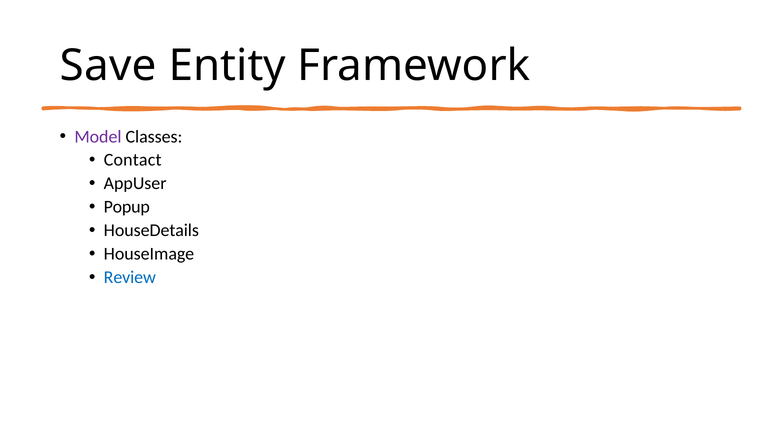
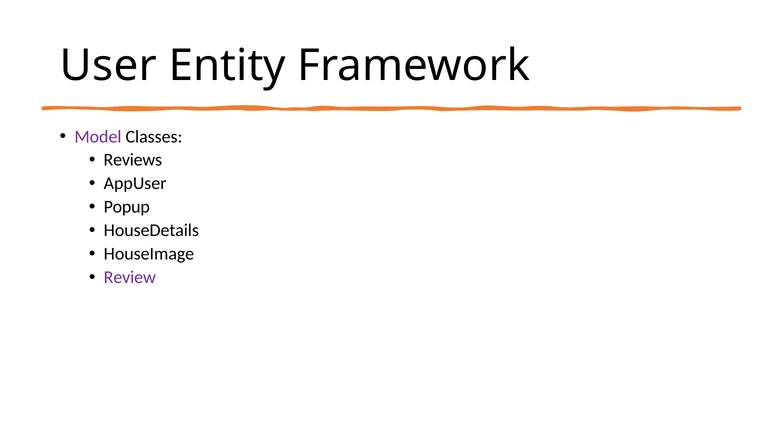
Save: Save -> User (108, 66)
Contact: Contact -> Reviews (133, 160)
Review colour: blue -> purple (130, 277)
